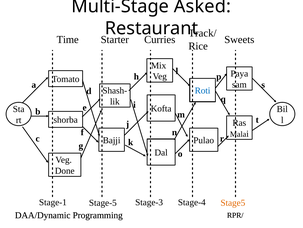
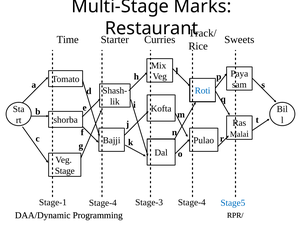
Asked: Asked -> Marks (203, 6)
Done: Done -> Stage (65, 170)
Stage-1 Stage-5: Stage-5 -> Stage-4 (103, 202)
Stage5 colour: orange -> blue (233, 202)
